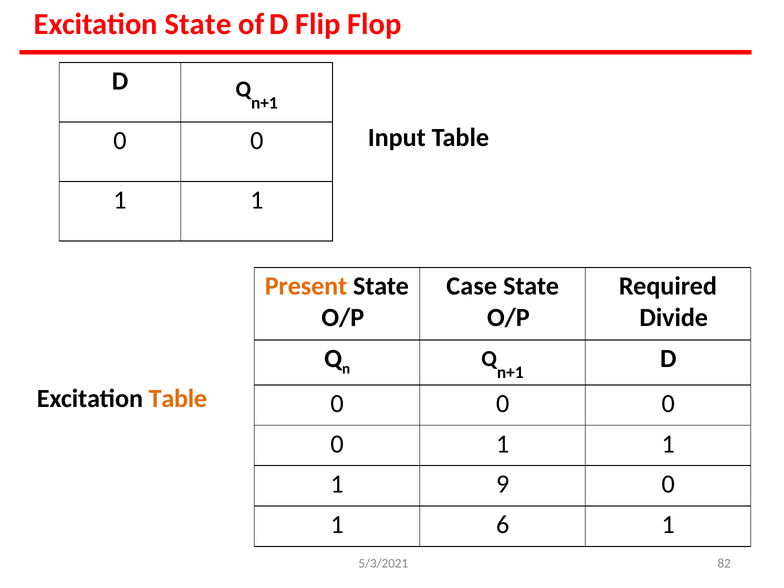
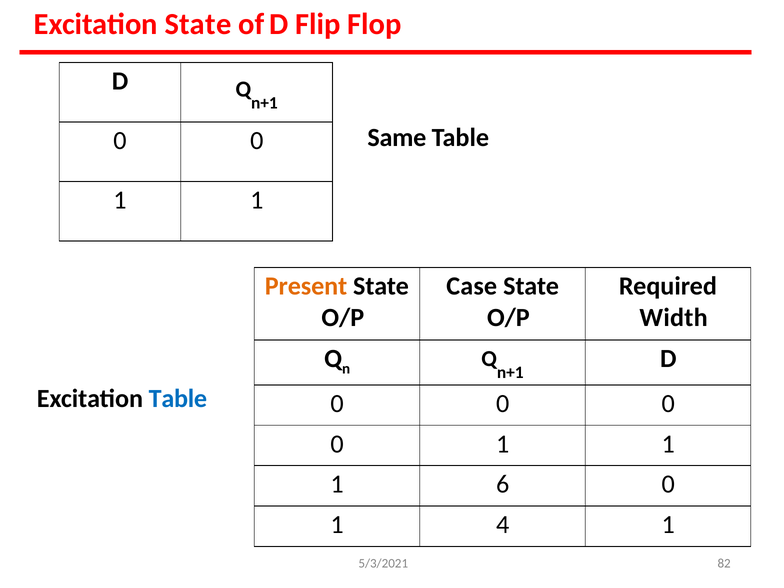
Input: Input -> Same (397, 138)
Divide: Divide -> Width (674, 318)
Table colour: orange -> blue (178, 399)
9: 9 -> 6 (503, 484)
6: 6 -> 4 (503, 525)
